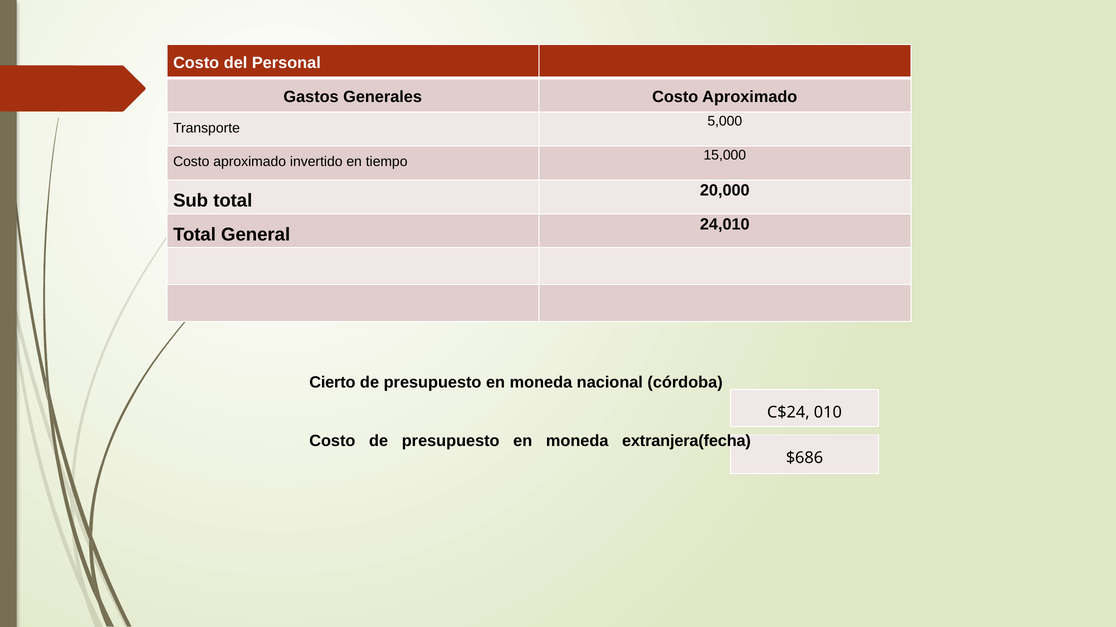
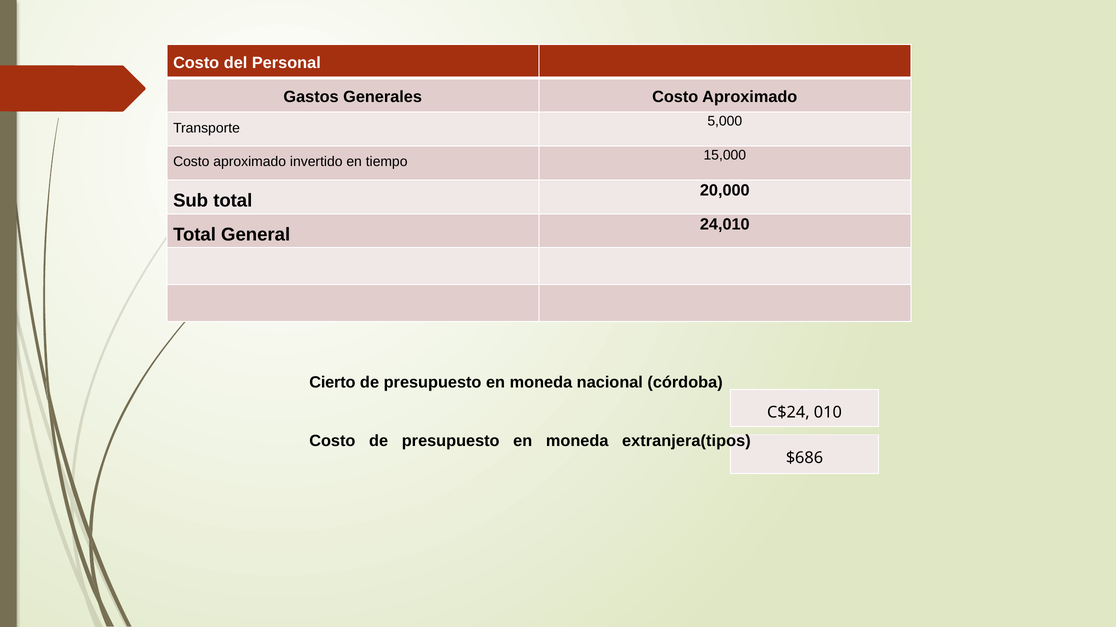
extranjera(fecha: extranjera(fecha -> extranjera(tipos (686, 441)
